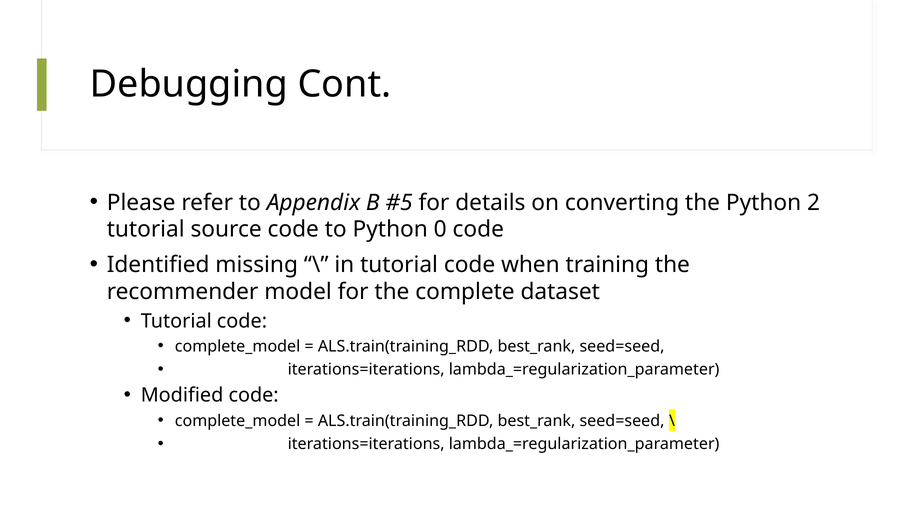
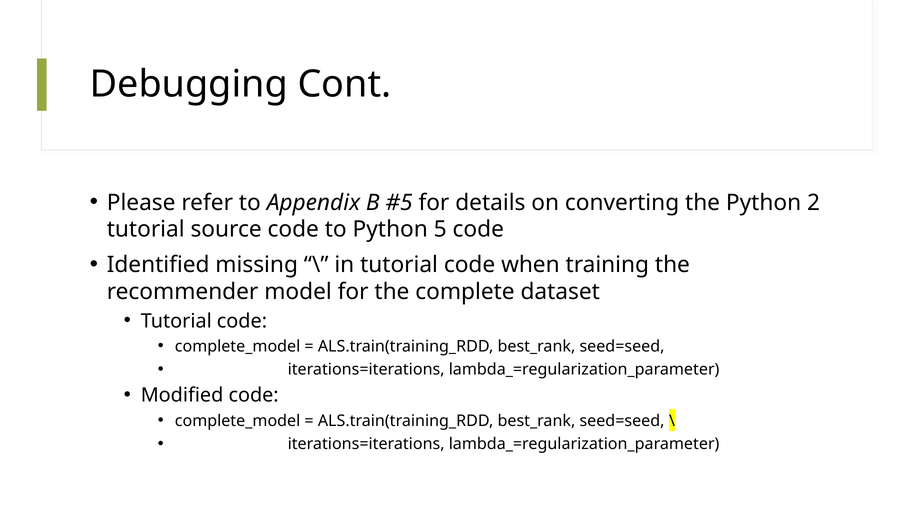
0: 0 -> 5 (440, 230)
